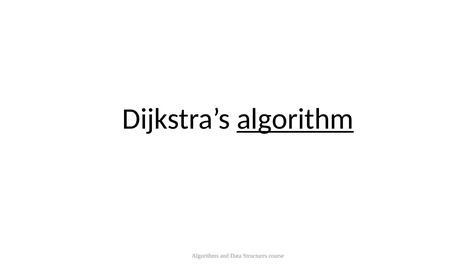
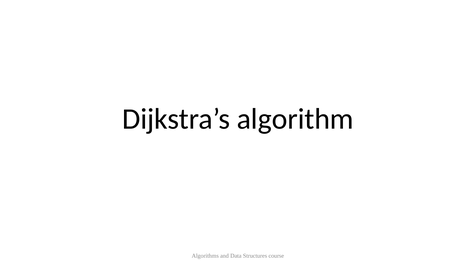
algorithm underline: present -> none (295, 119)
